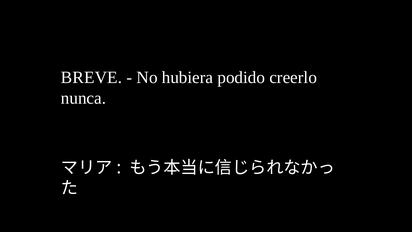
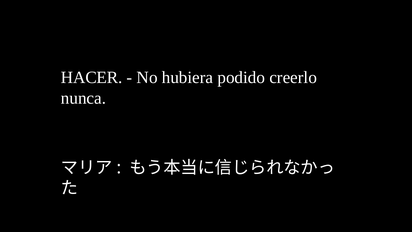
BREVE: BREVE -> HACER (92, 77)
